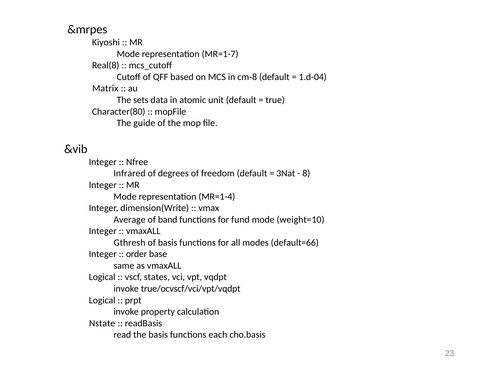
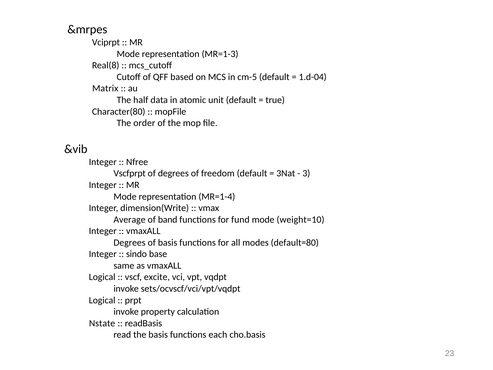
Kiyoshi: Kiyoshi -> Vciprpt (106, 42)
MR=1-7: MR=1-7 -> MR=1-3 (220, 54)
cm-8: cm-8 -> cm-5 (247, 77)
sets: sets -> half (141, 100)
guide: guide -> order (144, 123)
Infrared: Infrared -> Vscfprpt (130, 173)
8: 8 -> 3 (306, 173)
Gthresh: Gthresh -> Degrees (130, 242)
default=66: default=66 -> default=80 (295, 242)
order: order -> sindo (137, 254)
states: states -> excite (157, 277)
true/ocvscf/vci/vpt/vqdpt: true/ocvscf/vci/vpt/vqdpt -> sets/ocvscf/vci/vpt/vqdpt (191, 288)
